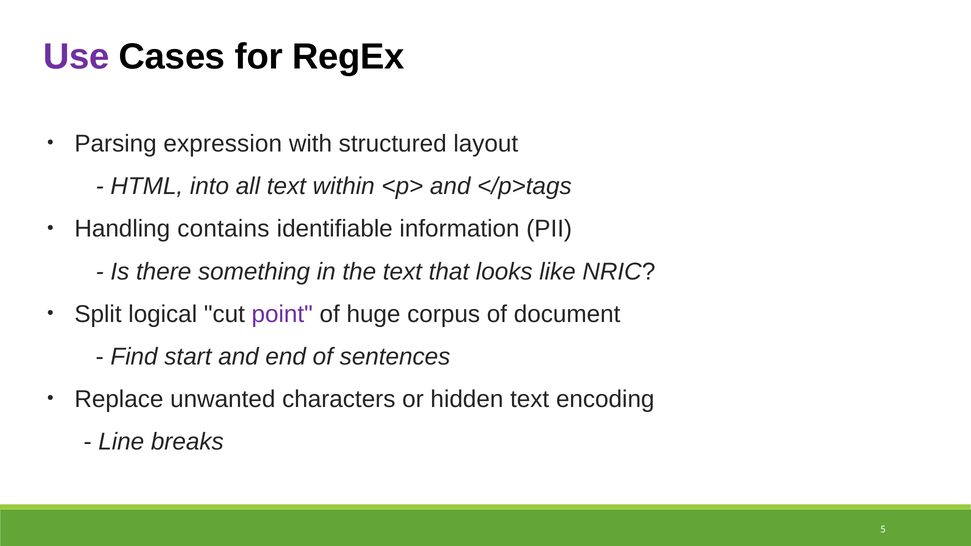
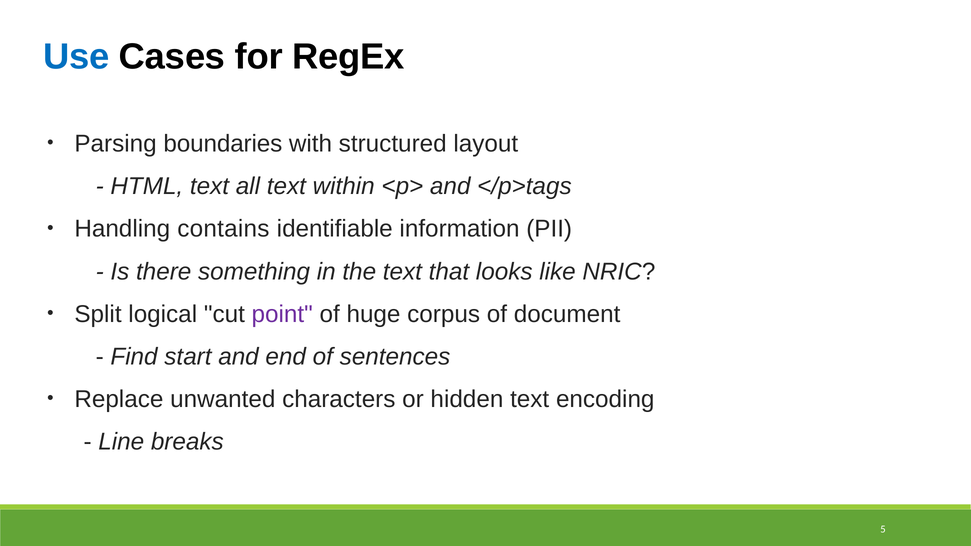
Use colour: purple -> blue (76, 57)
expression: expression -> boundaries (223, 144)
HTML into: into -> text (209, 186)
